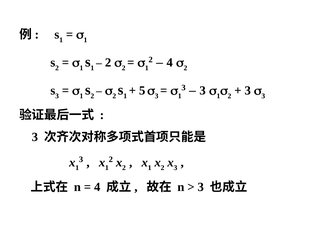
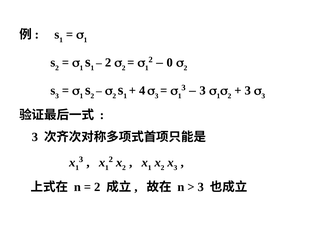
4: 4 -> 0 (170, 63)
5: 5 -> 4 (142, 91)
4: 4 -> 2 (97, 188)
